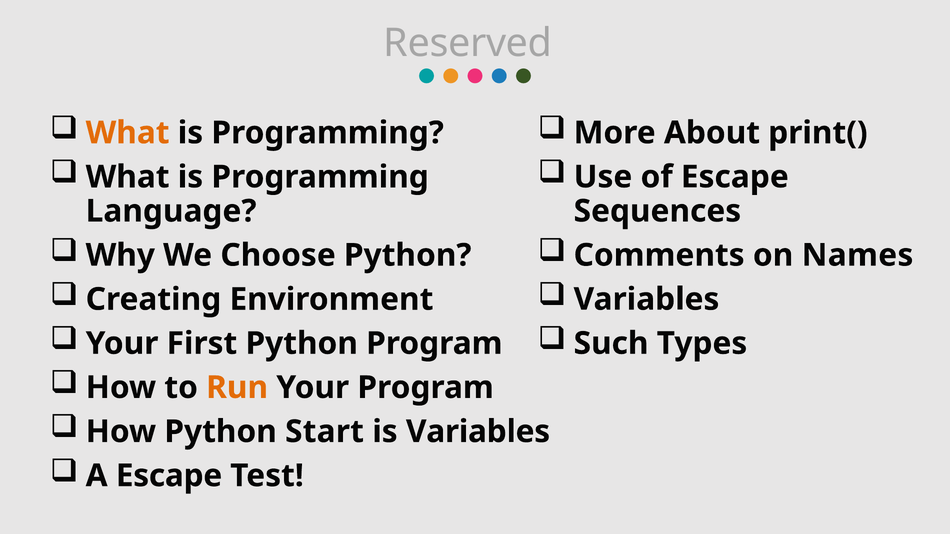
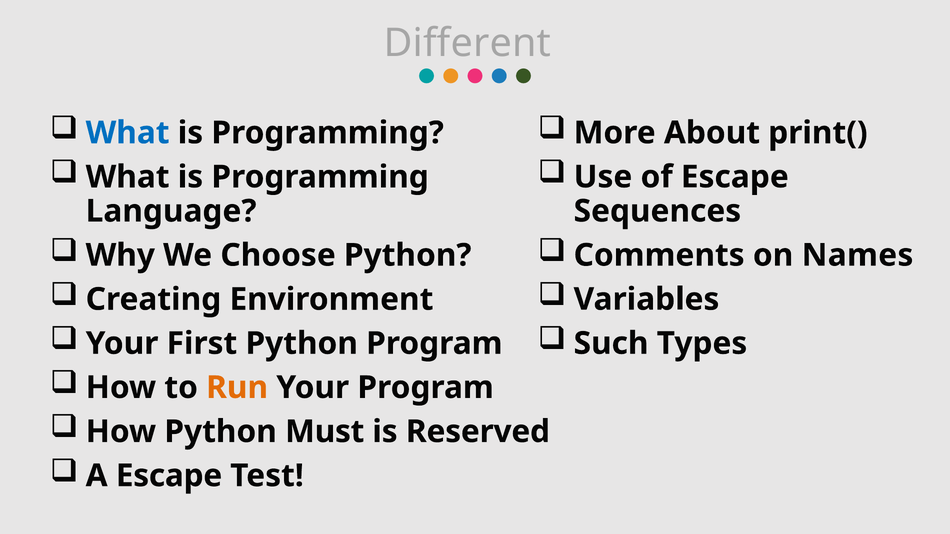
Reserved: Reserved -> Different (467, 43)
What colour: orange -> blue (128, 133)
Start: Start -> Must (325, 432)
is Variables: Variables -> Reserved (478, 432)
